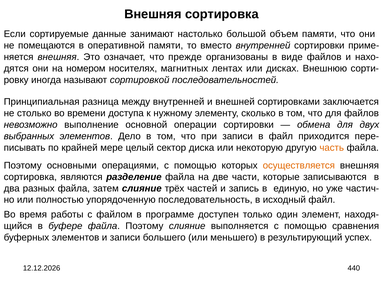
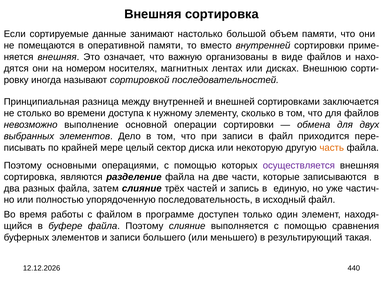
прежде: прежде -> важную (185, 57)
осуществляется colour: orange -> purple (299, 166)
успех: успех -> такая (358, 238)
